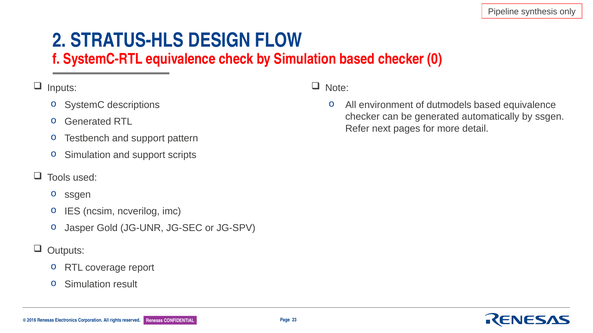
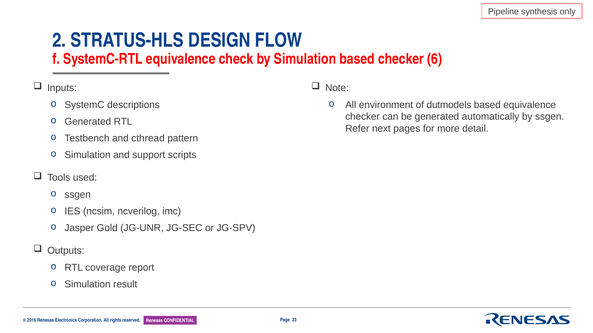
0: 0 -> 6 (435, 59)
Testbench and support: support -> cthread (148, 139)
